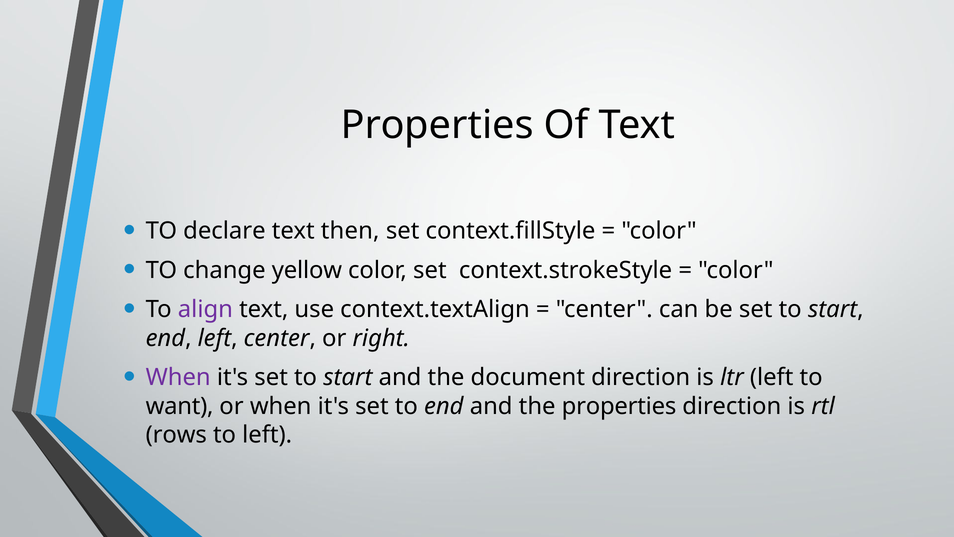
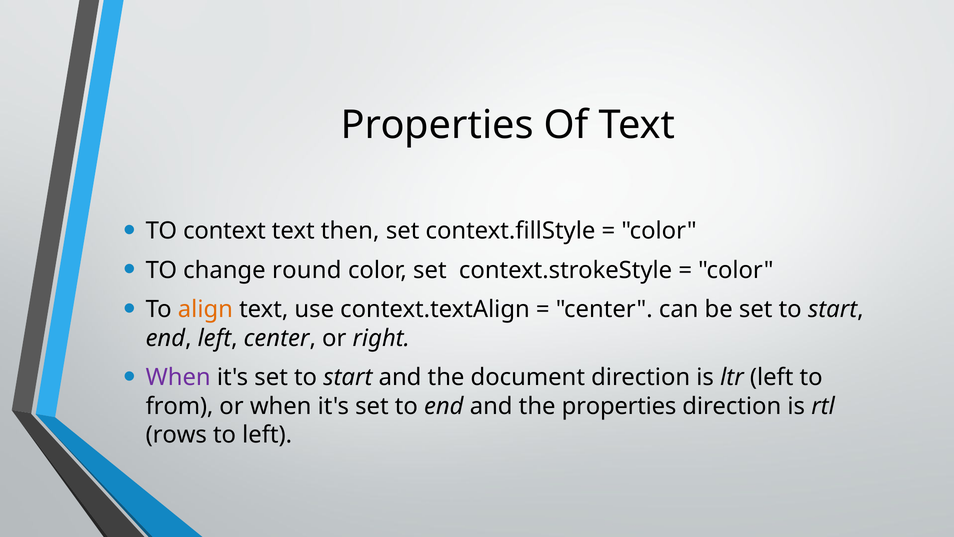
declare: declare -> context (225, 231)
yellow: yellow -> round (307, 270)
align colour: purple -> orange (205, 309)
want: want -> from (180, 406)
